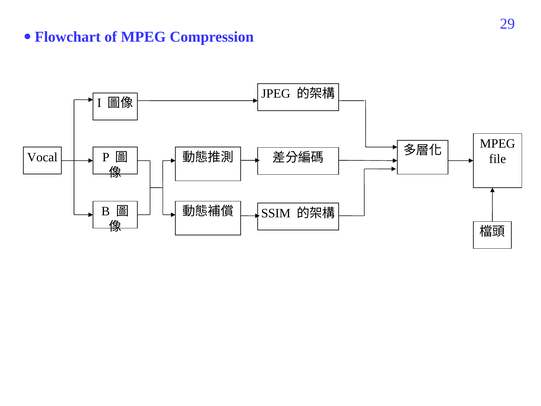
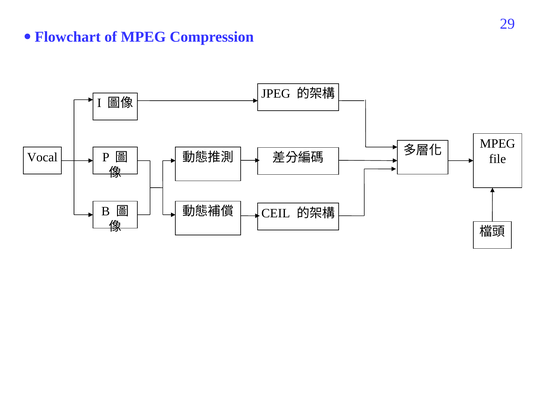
SSIM: SSIM -> CEIL (276, 213)
